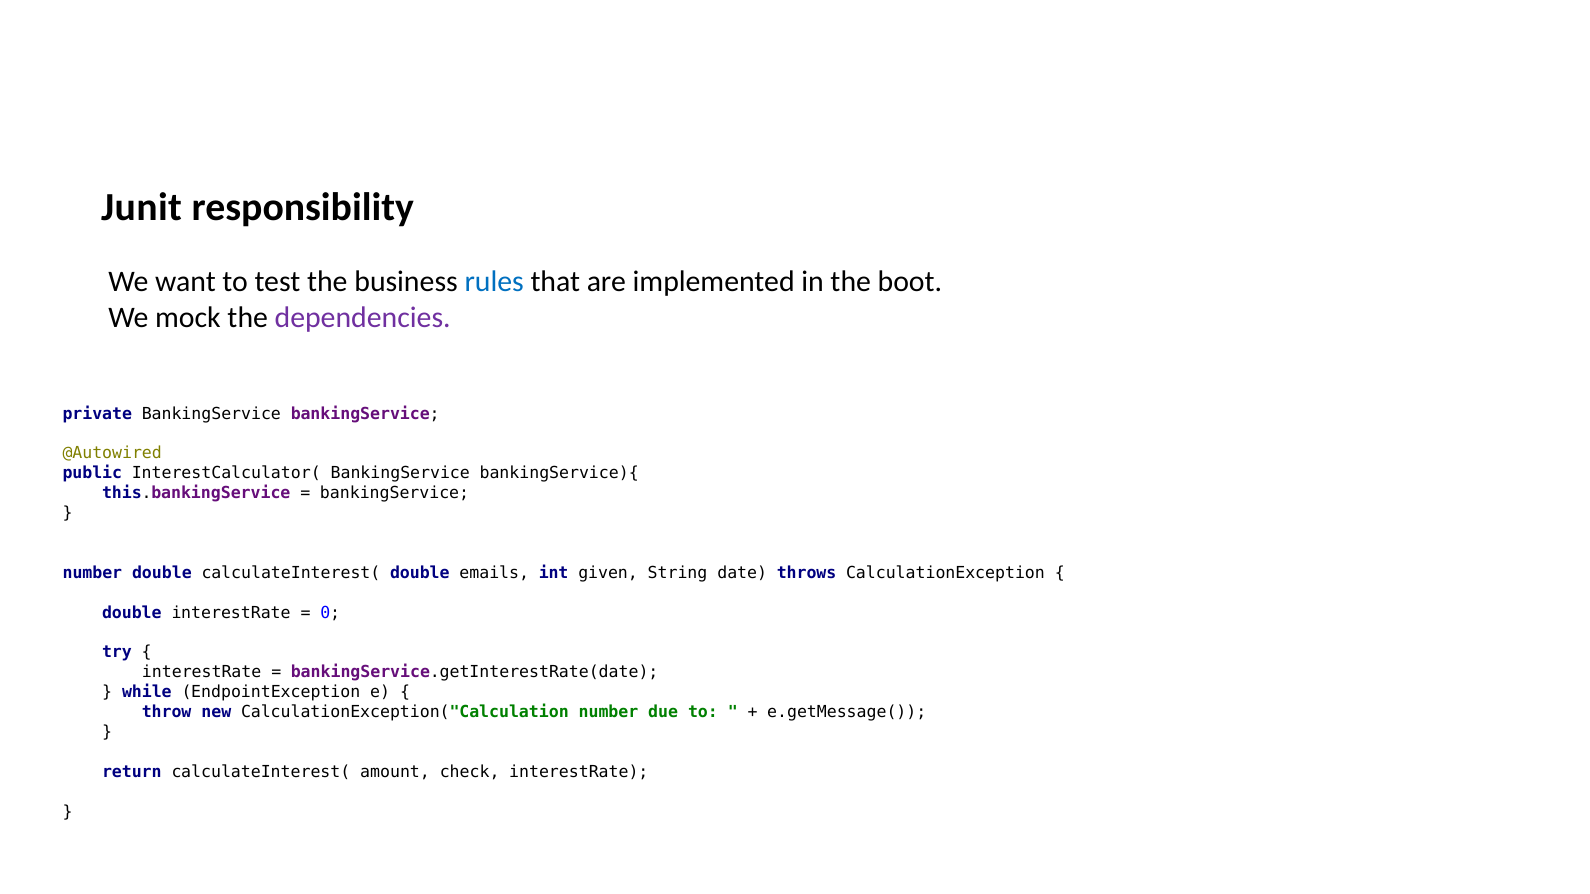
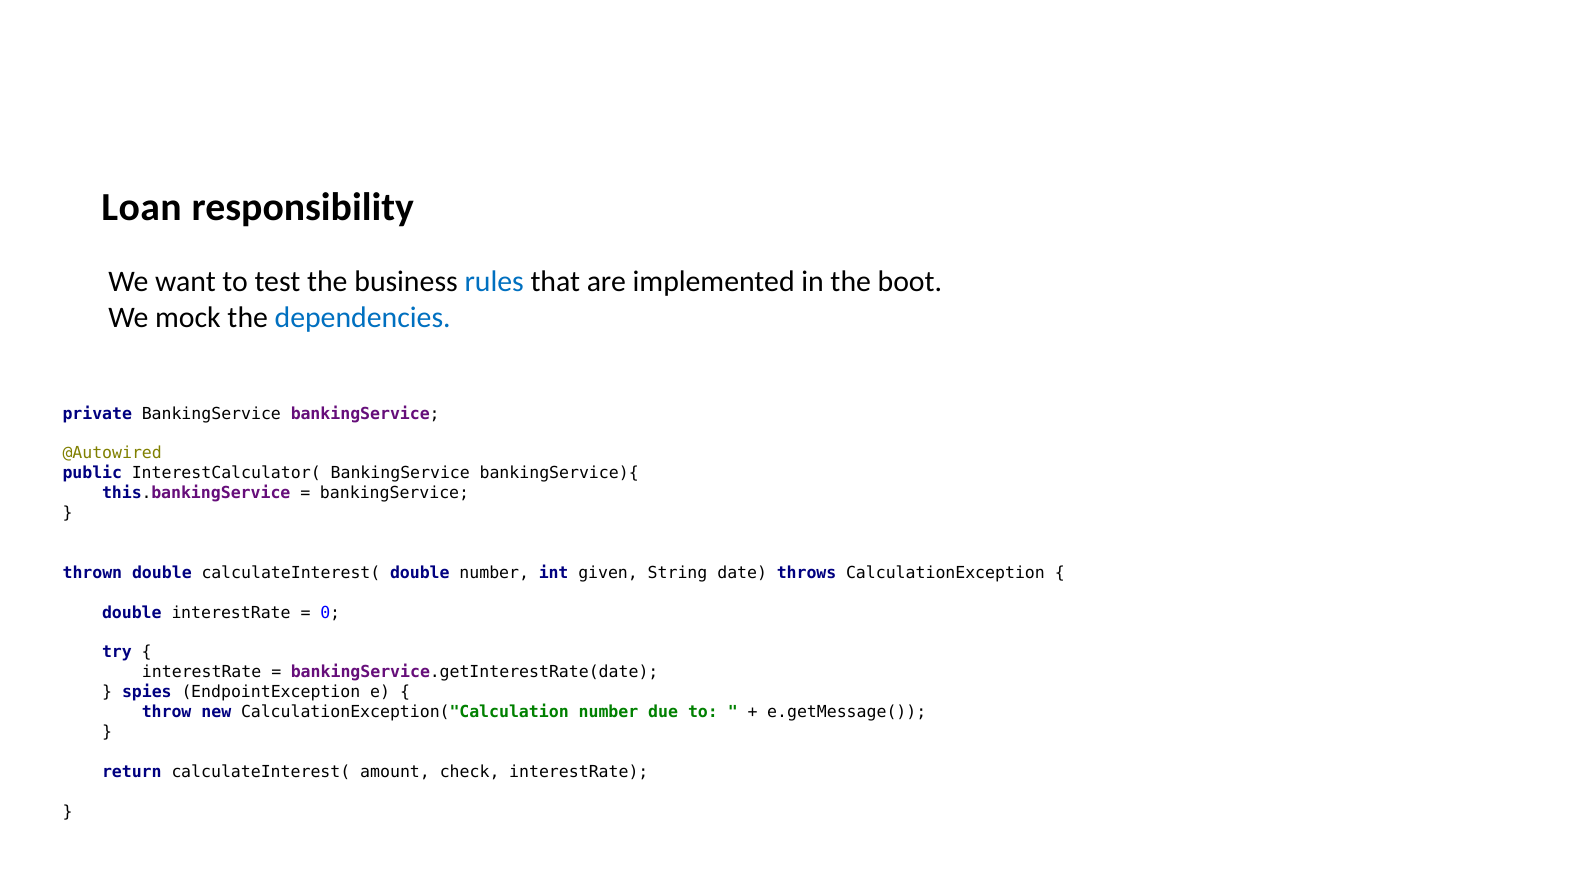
Junit: Junit -> Loan (141, 207)
dependencies colour: purple -> blue (363, 317)
number: number -> thrown (92, 573)
double emails: emails -> number (494, 573)
while: while -> spies (147, 693)
